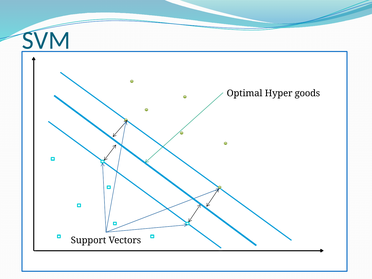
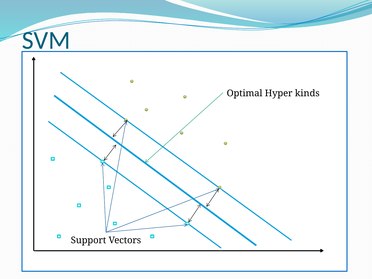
goods: goods -> kinds (307, 93)
